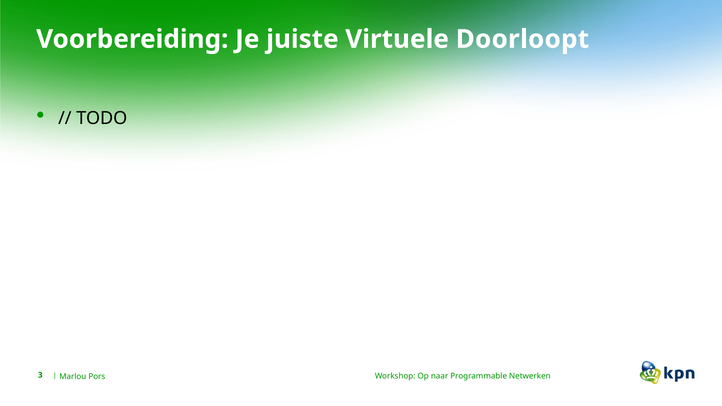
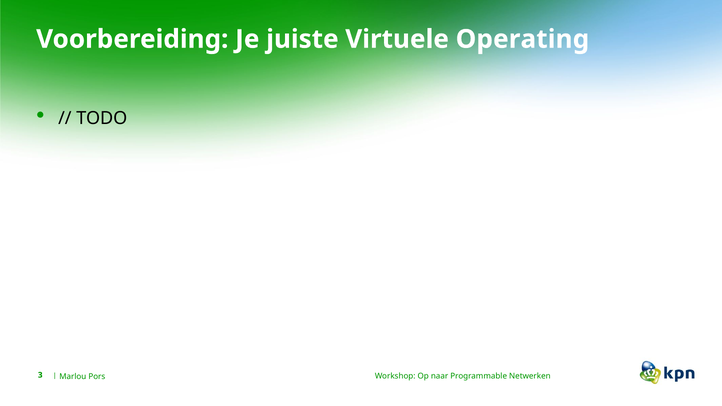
Doorloopt: Doorloopt -> Operating (522, 39)
